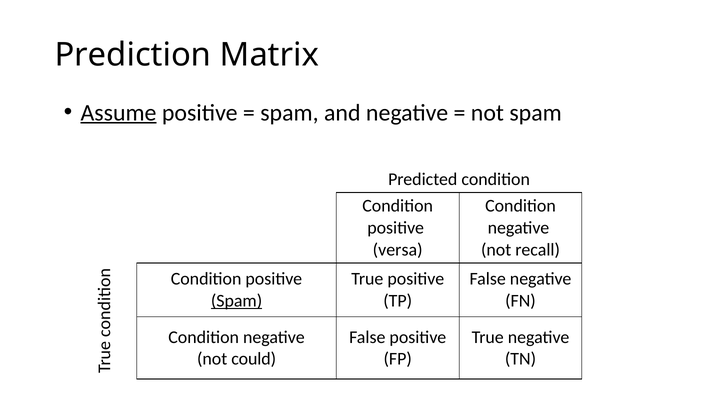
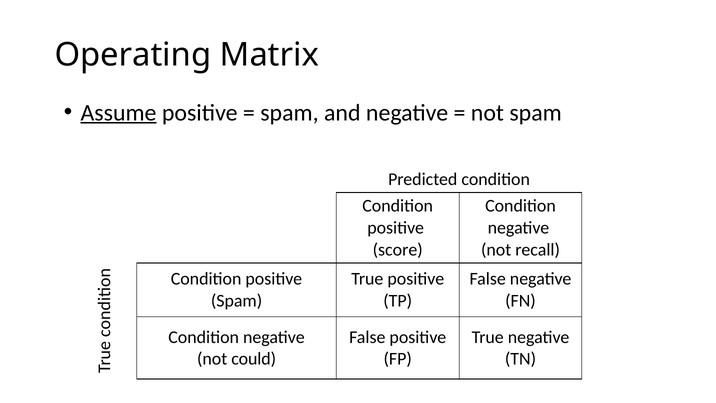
Prediction: Prediction -> Operating (133, 55)
versa: versa -> score (398, 250)
Spam underline: present -> none (237, 301)
